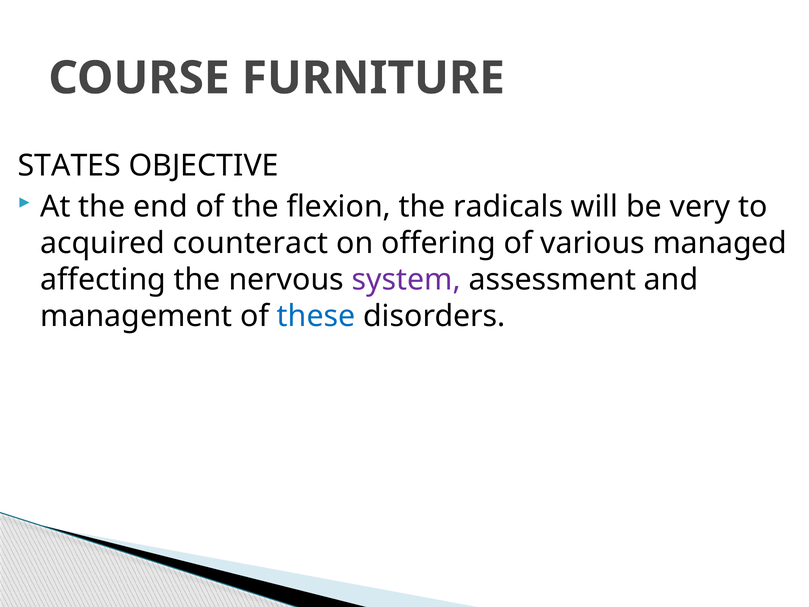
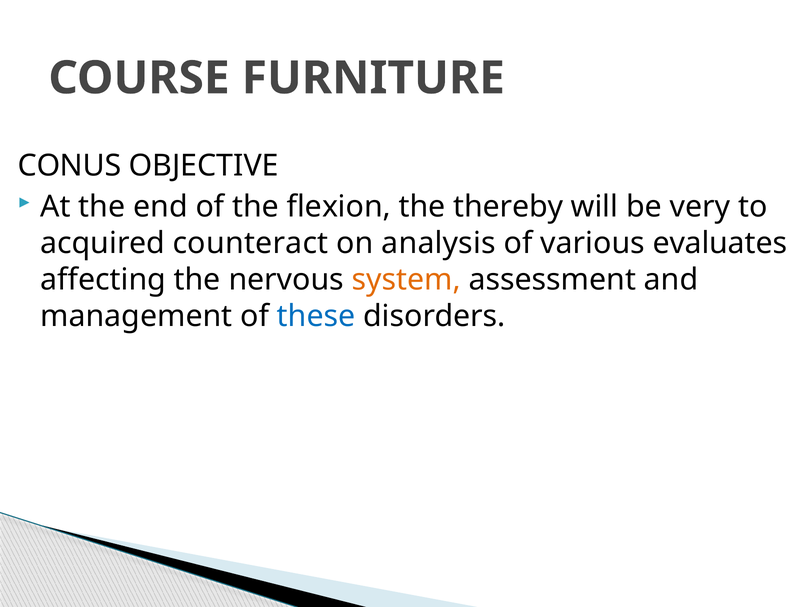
STATES: STATES -> CONUS (69, 166)
radicals: radicals -> thereby (508, 207)
offering: offering -> analysis (439, 243)
managed: managed -> evaluates (720, 243)
system colour: purple -> orange (406, 280)
